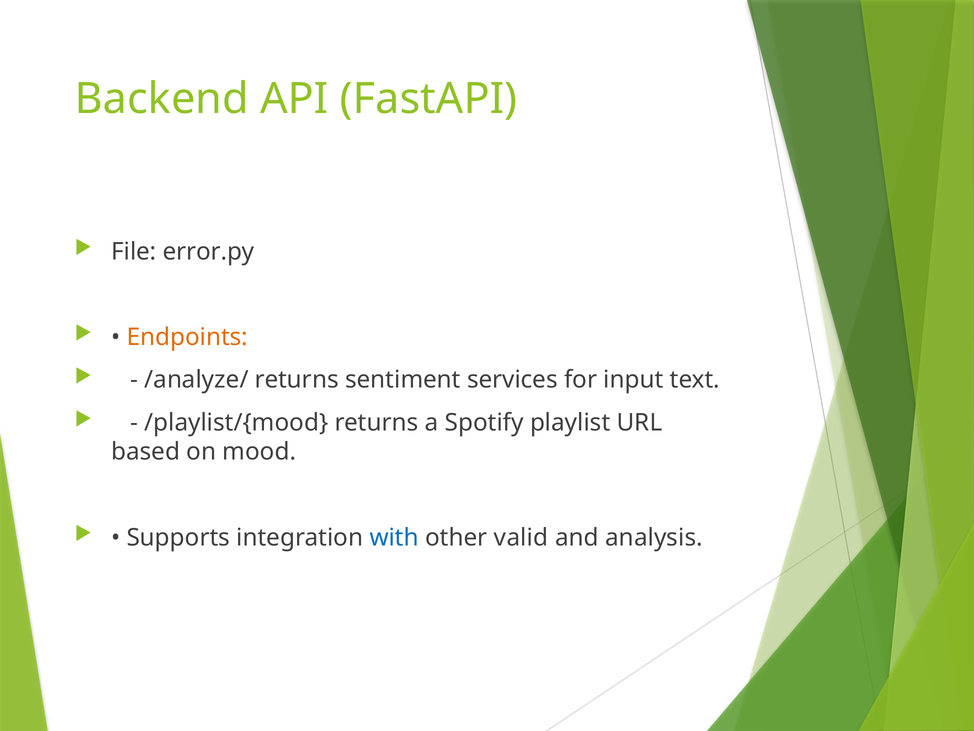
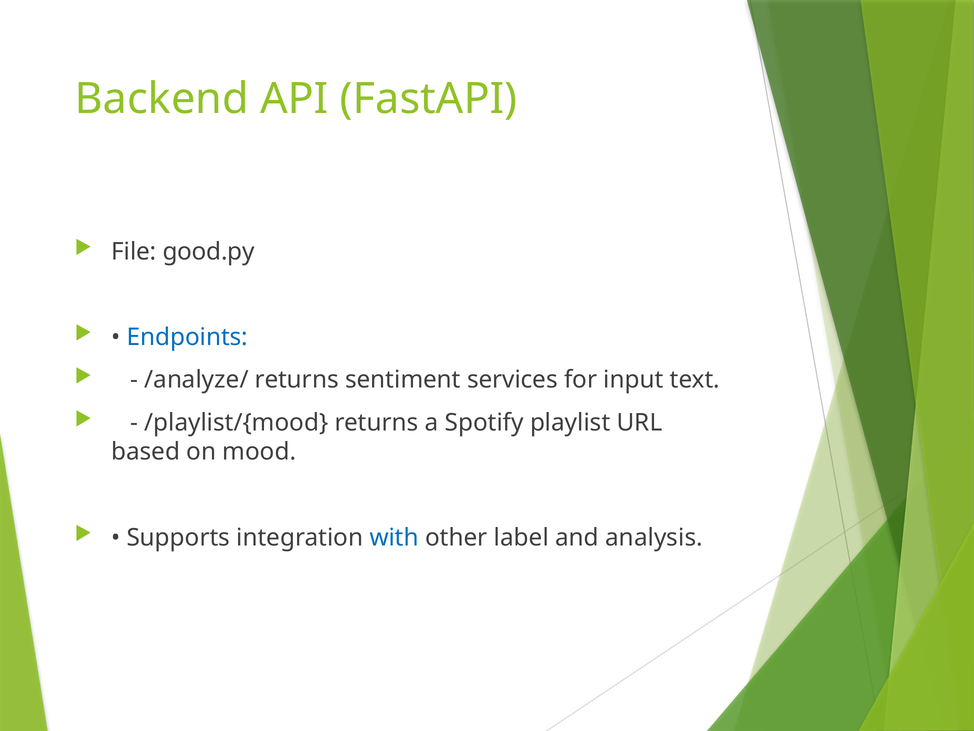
error.py: error.py -> good.py (209, 251)
Endpoints colour: orange -> blue (187, 337)
valid: valid -> label (521, 537)
